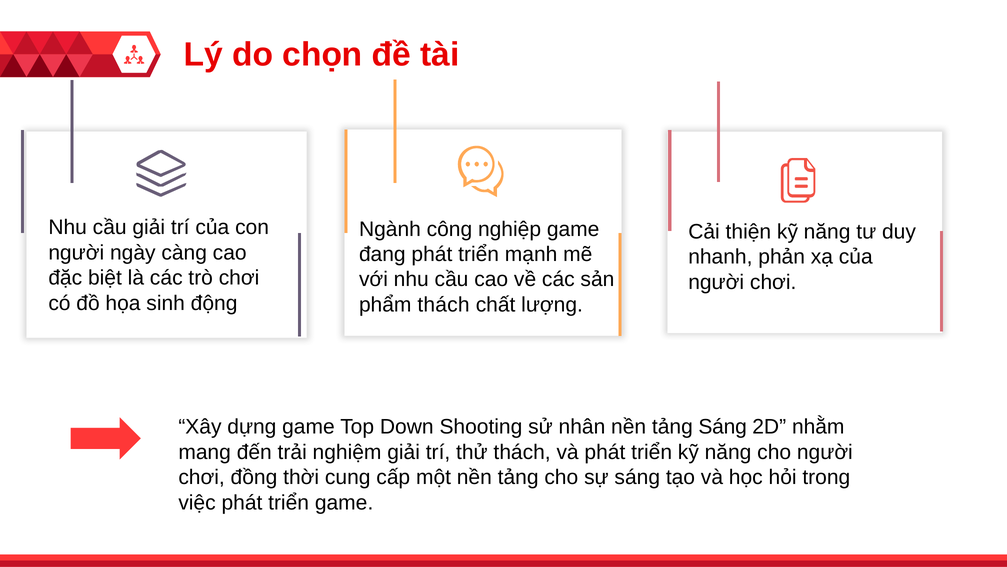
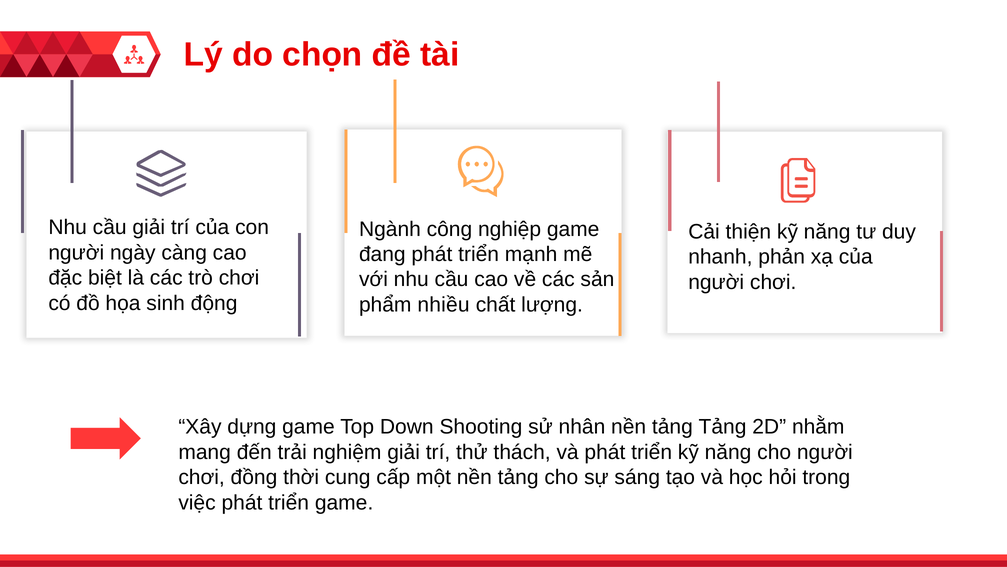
phẩm thách: thách -> nhiều (444, 304)
tảng Sáng: Sáng -> Tảng (723, 427)
